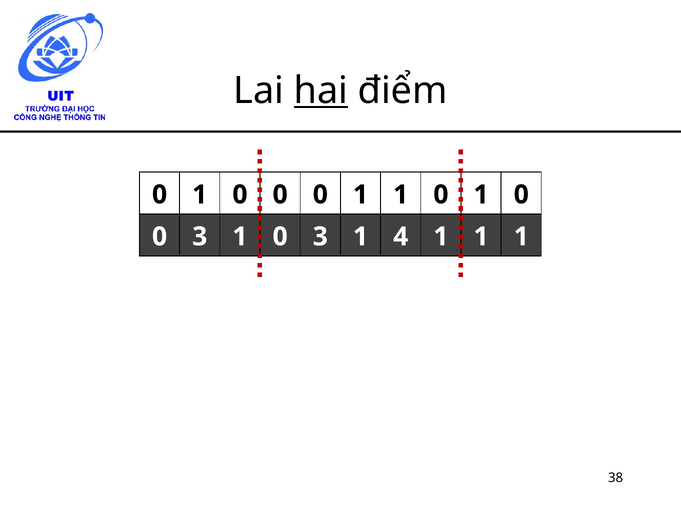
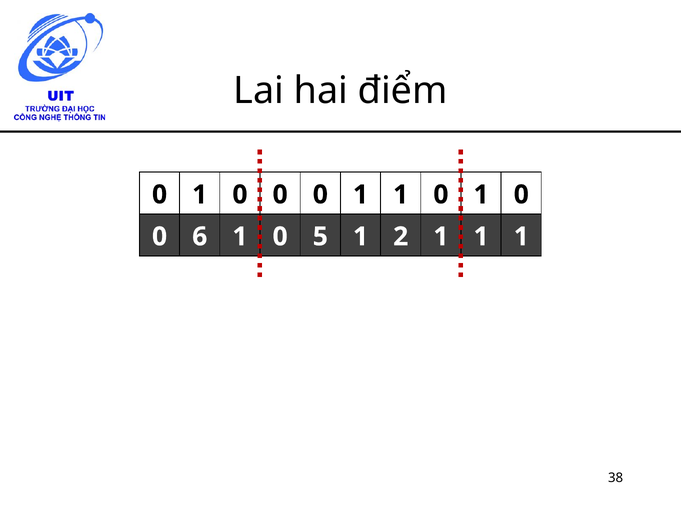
hai underline: present -> none (321, 91)
3: 3 -> 6 (200, 236)
1 0 3: 3 -> 5 (320, 236)
4: 4 -> 2 (401, 236)
